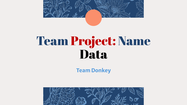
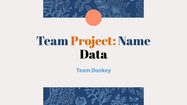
Project colour: red -> orange (93, 41)
